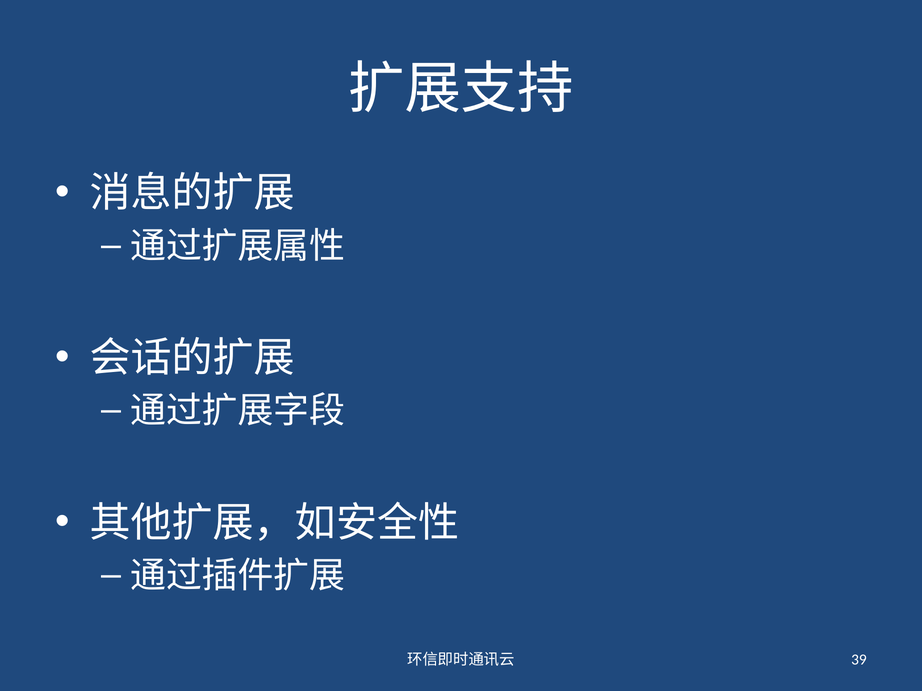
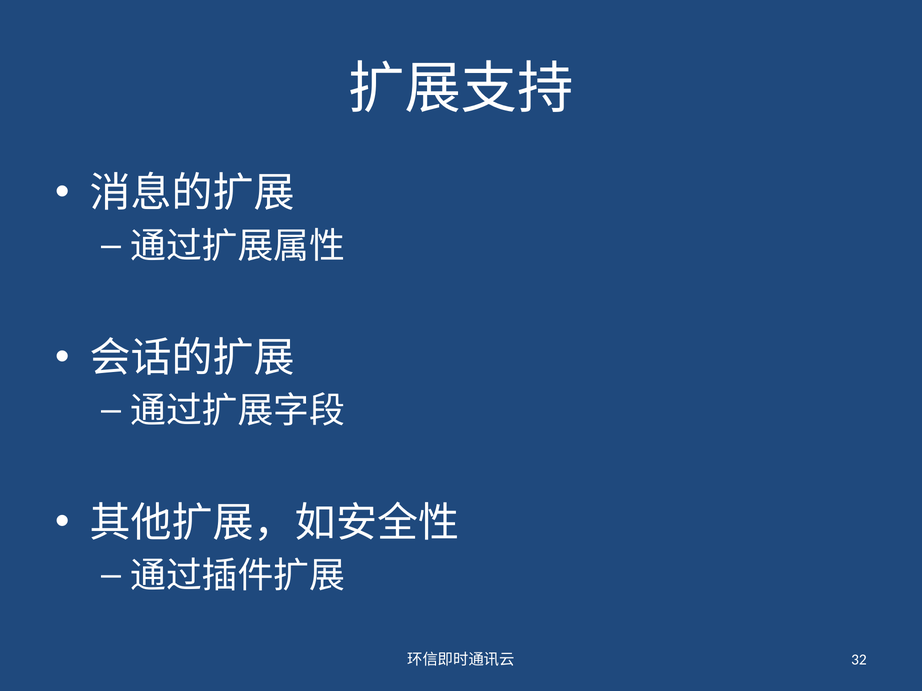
39: 39 -> 32 (859, 660)
